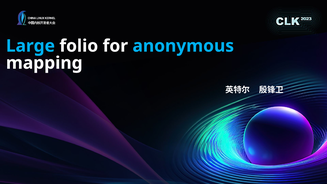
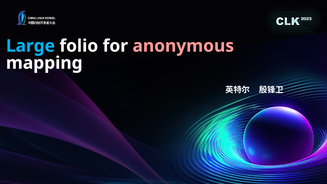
anonymous colour: light blue -> pink (183, 46)
